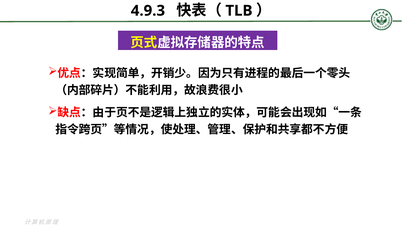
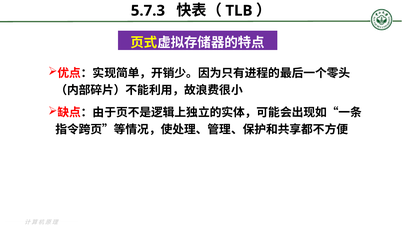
4.9.3: 4.9.3 -> 5.7.3 (148, 11)
